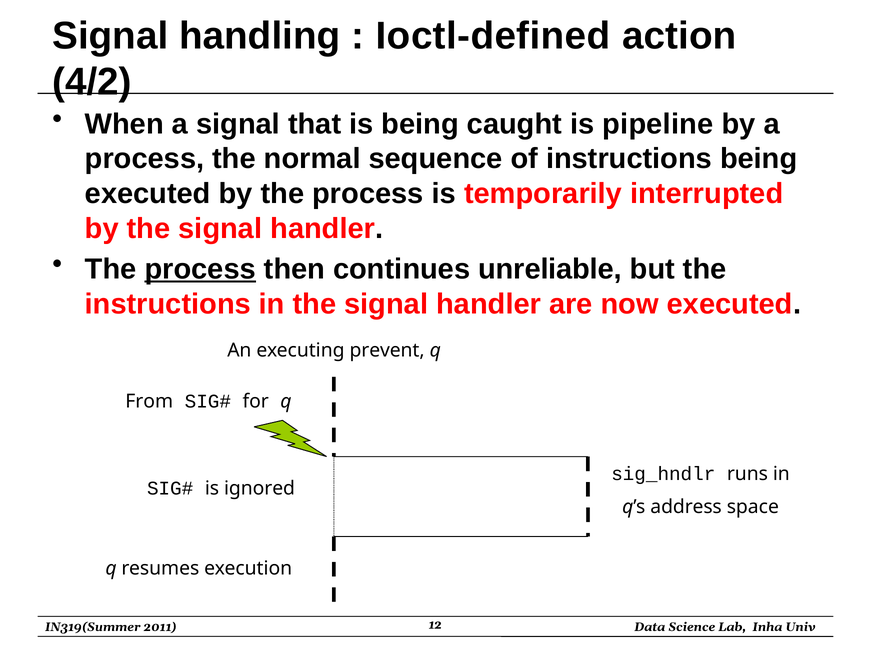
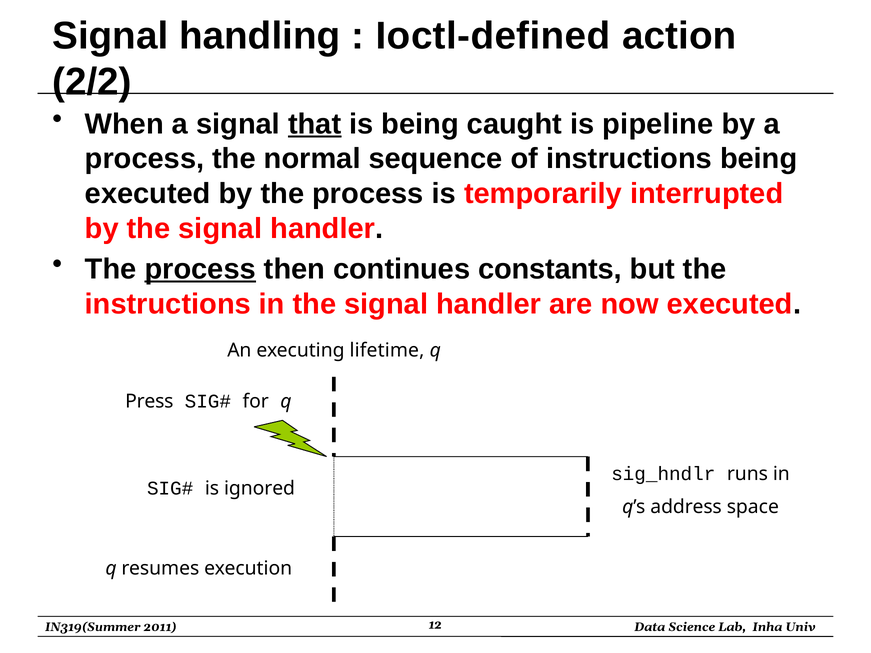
4/2: 4/2 -> 2/2 (92, 82)
that underline: none -> present (315, 124)
unreliable: unreliable -> constants (550, 269)
prevent: prevent -> lifetime (387, 351)
From: From -> Press (149, 401)
